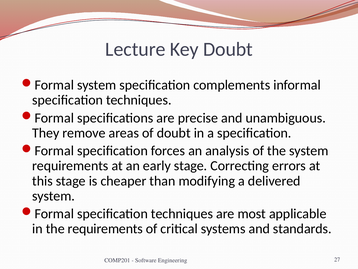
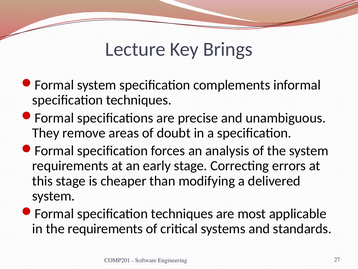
Key Doubt: Doubt -> Brings (228, 49)
